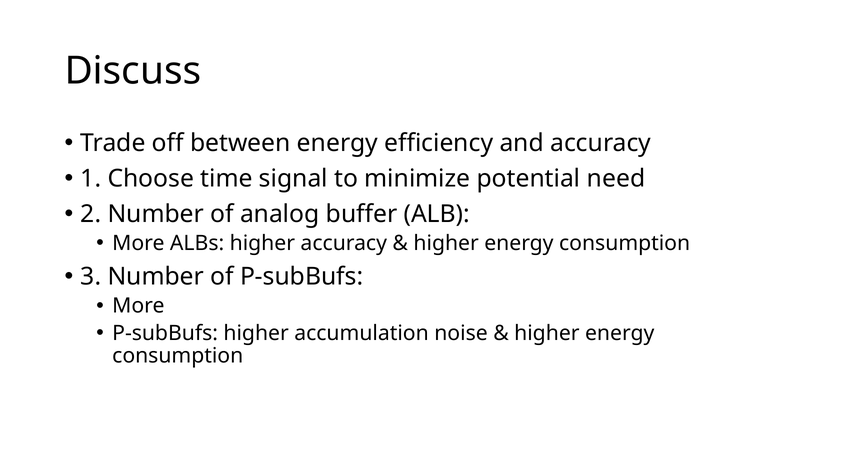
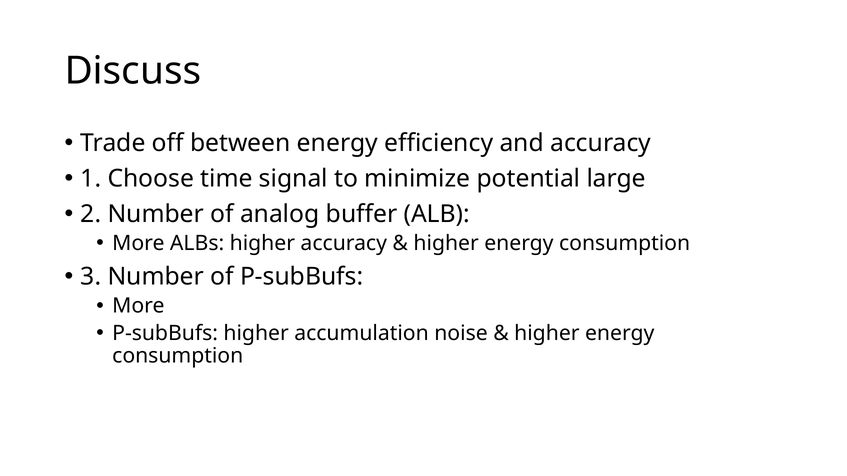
need: need -> large (616, 179)
